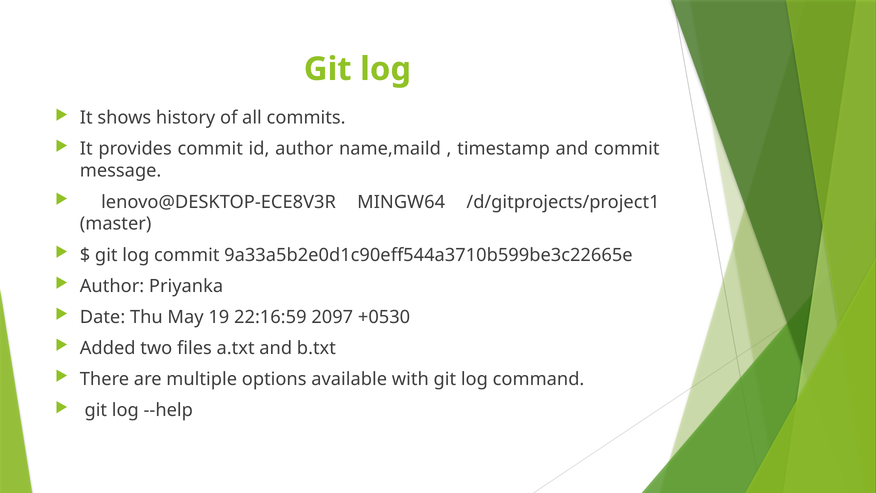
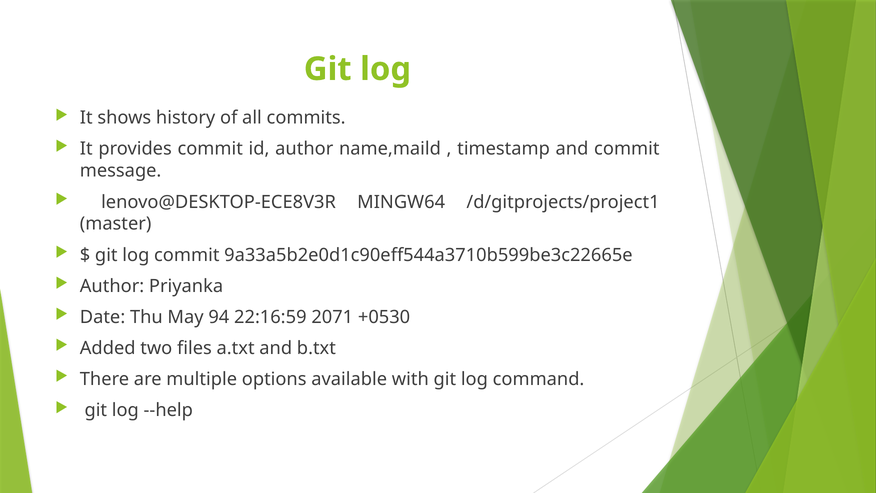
19: 19 -> 94 (219, 317)
2097: 2097 -> 2071 (332, 317)
